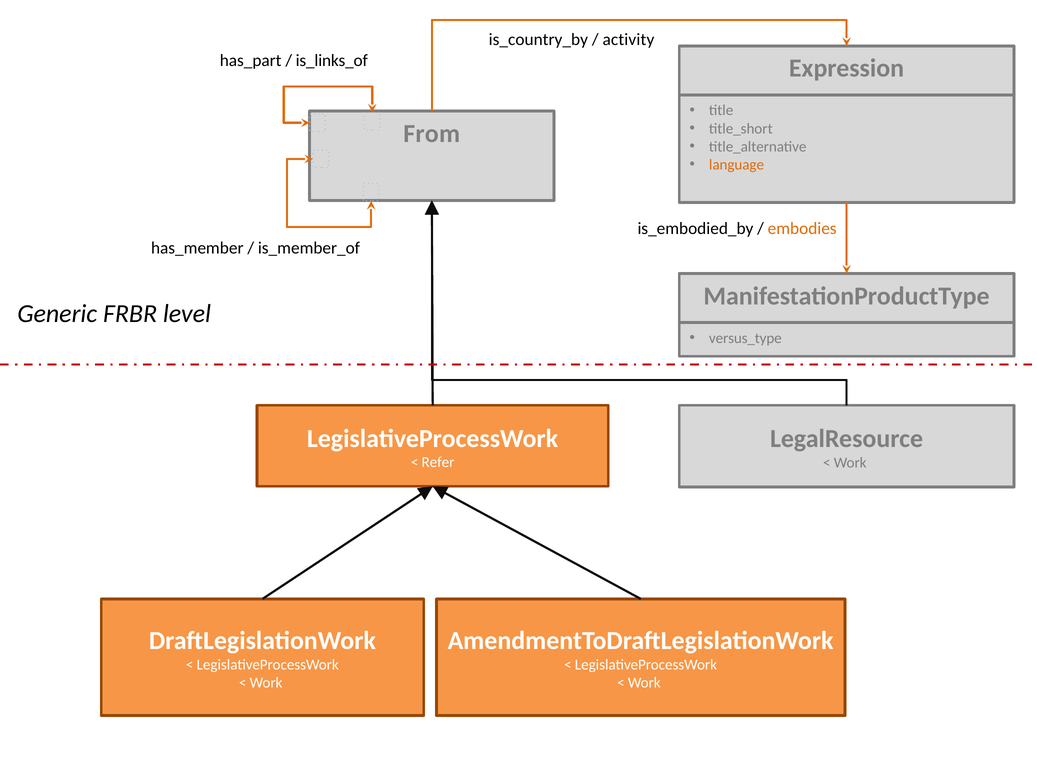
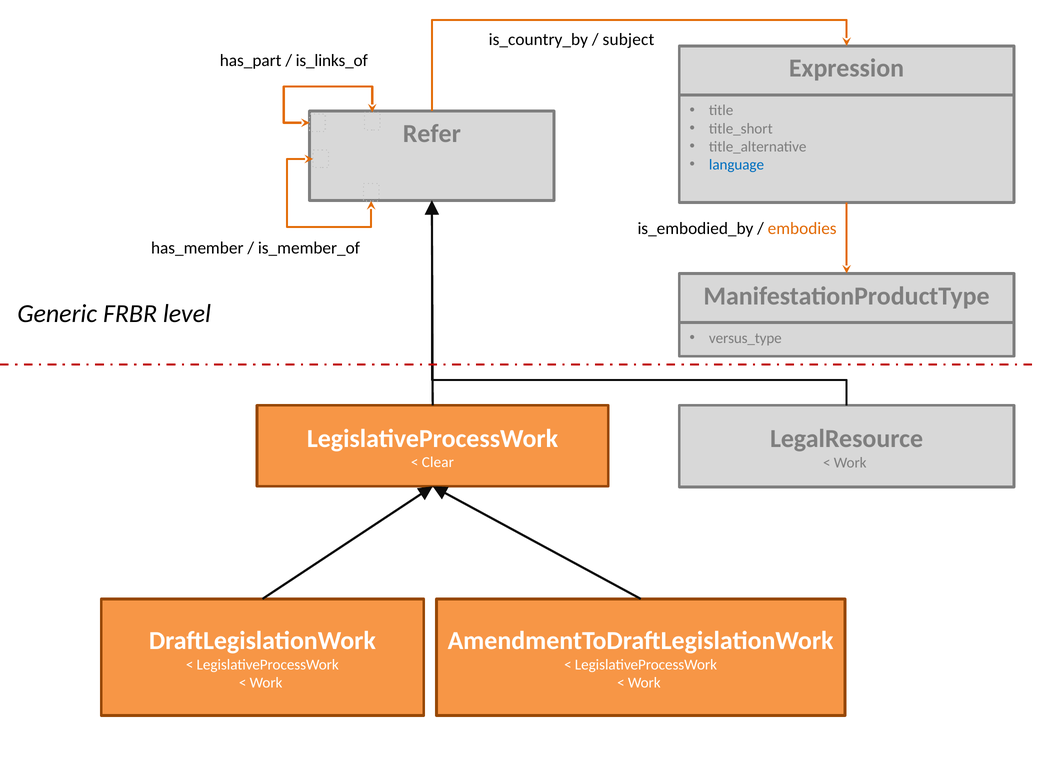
activity: activity -> subject (628, 40)
From: From -> Refer (432, 134)
language colour: orange -> blue (737, 165)
Refer: Refer -> Clear (438, 462)
